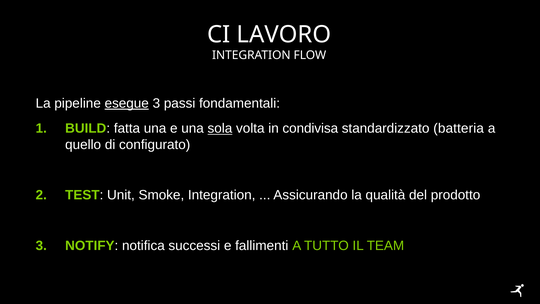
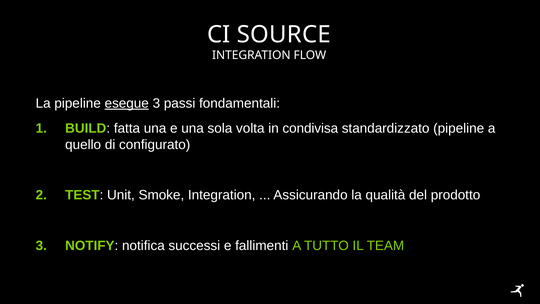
LAVORO: LAVORO -> SOURCE (284, 35)
sola underline: present -> none (220, 128)
standardizzato batteria: batteria -> pipeline (459, 128)
